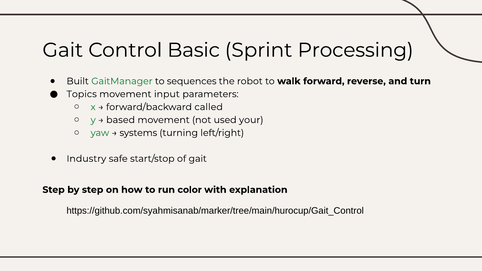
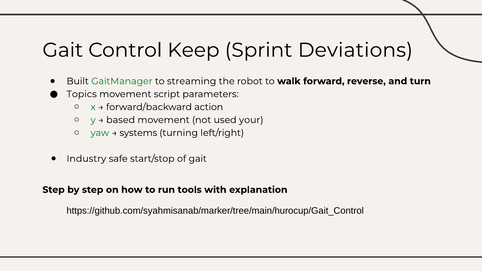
Basic: Basic -> Keep (193, 50)
Processing: Processing -> Deviations (355, 50)
sequences: sequences -> streaming (192, 81)
input: input -> script (167, 94)
called: called -> action (209, 107)
color: color -> tools (190, 190)
